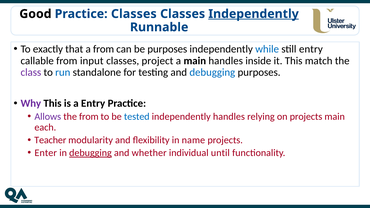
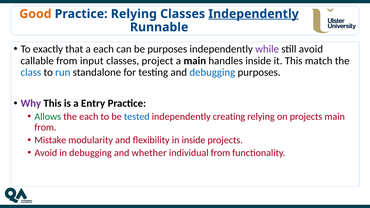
Good colour: black -> orange (35, 14)
Practice Classes: Classes -> Relying (134, 14)
a from: from -> each (104, 49)
while colour: blue -> purple (267, 49)
still entry: entry -> avoid (311, 49)
class colour: purple -> blue (31, 72)
Allows colour: purple -> green (48, 117)
the from: from -> each (89, 117)
independently handles: handles -> creating (229, 117)
each: each -> from (45, 127)
Teacher: Teacher -> Mistake (50, 140)
in name: name -> inside (194, 140)
Enter: Enter -> Avoid (46, 153)
debugging underline: present -> none (90, 153)
individual until: until -> from (220, 153)
